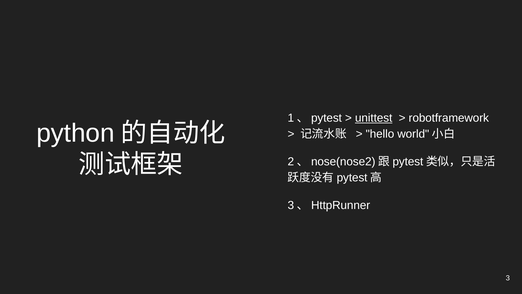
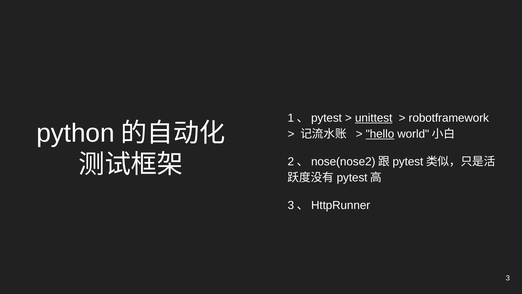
hello underline: none -> present (380, 134)
